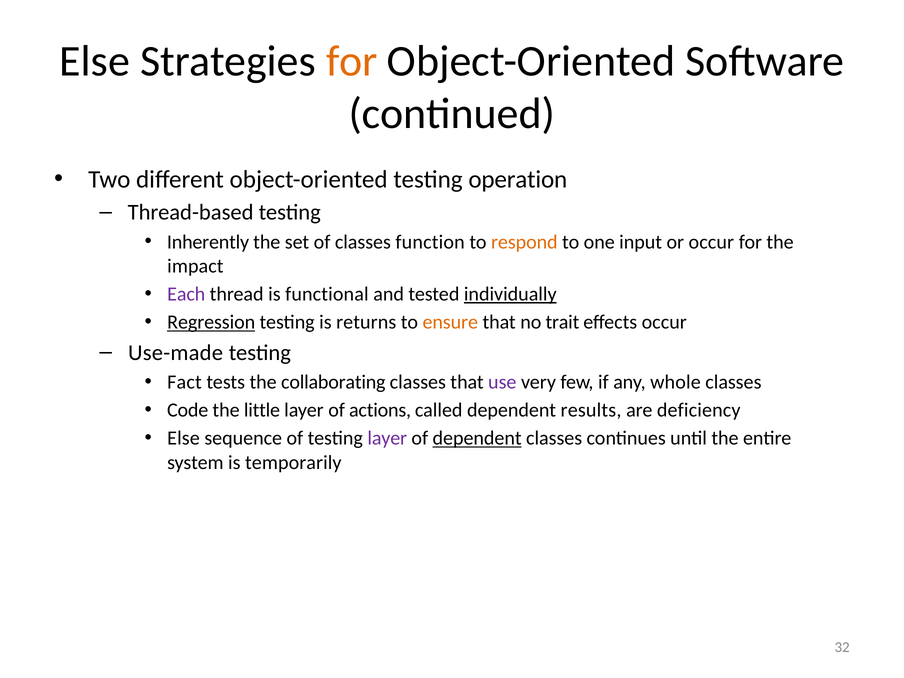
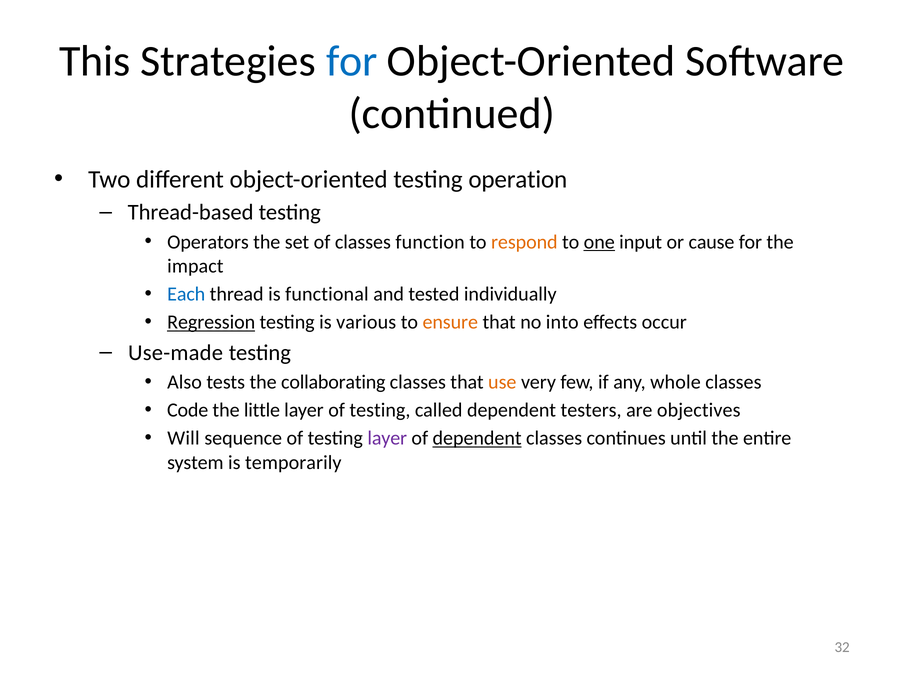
Else: Else -> This (95, 61)
for colour: orange -> blue (352, 61)
Inherently: Inherently -> Operators (208, 242)
one underline: none -> present (599, 242)
or occur: occur -> cause (711, 242)
Each colour: purple -> blue (186, 294)
individually underline: present -> none (510, 294)
returns: returns -> various (366, 322)
trait: trait -> into (562, 322)
Fact: Fact -> Also (185, 382)
use colour: purple -> orange (502, 382)
layer of actions: actions -> testing (380, 410)
results: results -> testers (591, 410)
deficiency: deficiency -> objectives (699, 410)
Else: Else -> Will (183, 438)
